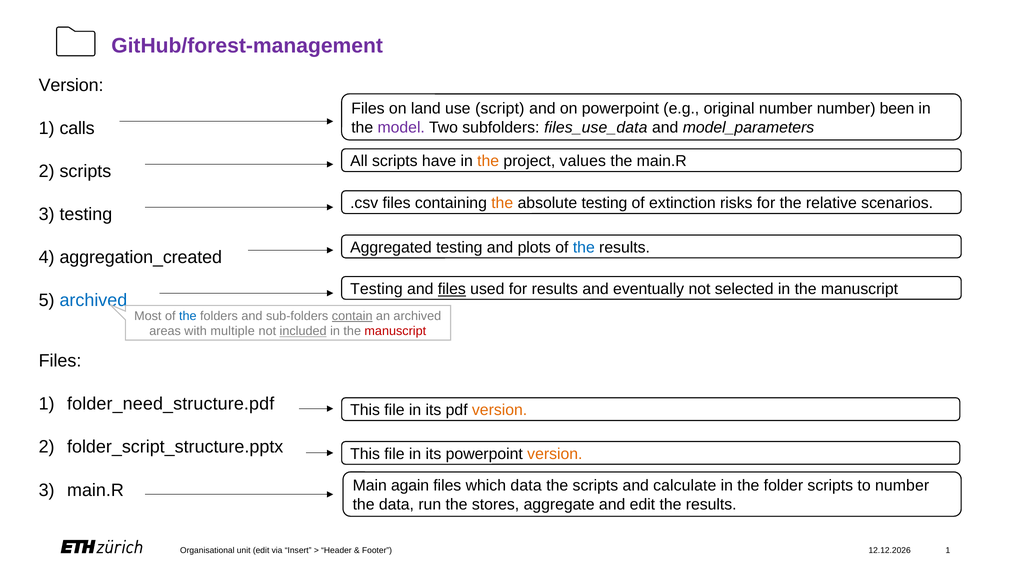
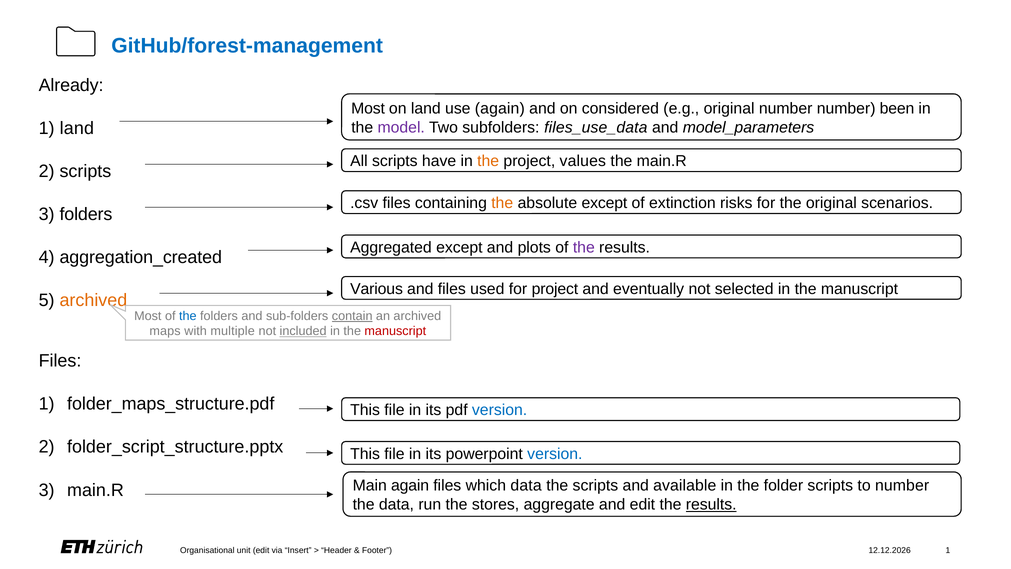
GitHub/forest-management colour: purple -> blue (247, 46)
Version: Version -> Already (71, 85)
Files: Files -> Most (368, 108)
use script: script -> again (500, 108)
on powerpoint: powerpoint -> considered (620, 108)
1 calls: calls -> land (77, 128)
absolute testing: testing -> except (604, 203)
the relative: relative -> original (831, 203)
3 testing: testing -> folders (86, 214)
Aggregated testing: testing -> except (459, 247)
the colour: blue -> purple (584, 247)
Testing: Testing -> Various (377, 289)
files underline: present -> none (452, 289)
for results: results -> project (555, 289)
archived colour: blue -> orange (93, 300)
areas: areas -> maps (165, 331)
folder_need_structure.pdf: folder_need_structure.pdf -> folder_maps_structure.pdf (171, 404)
version colour: orange -> blue (500, 410)
version colour: orange -> blue (555, 454)
calculate: calculate -> available (685, 485)
results underline: none -> present (711, 504)
